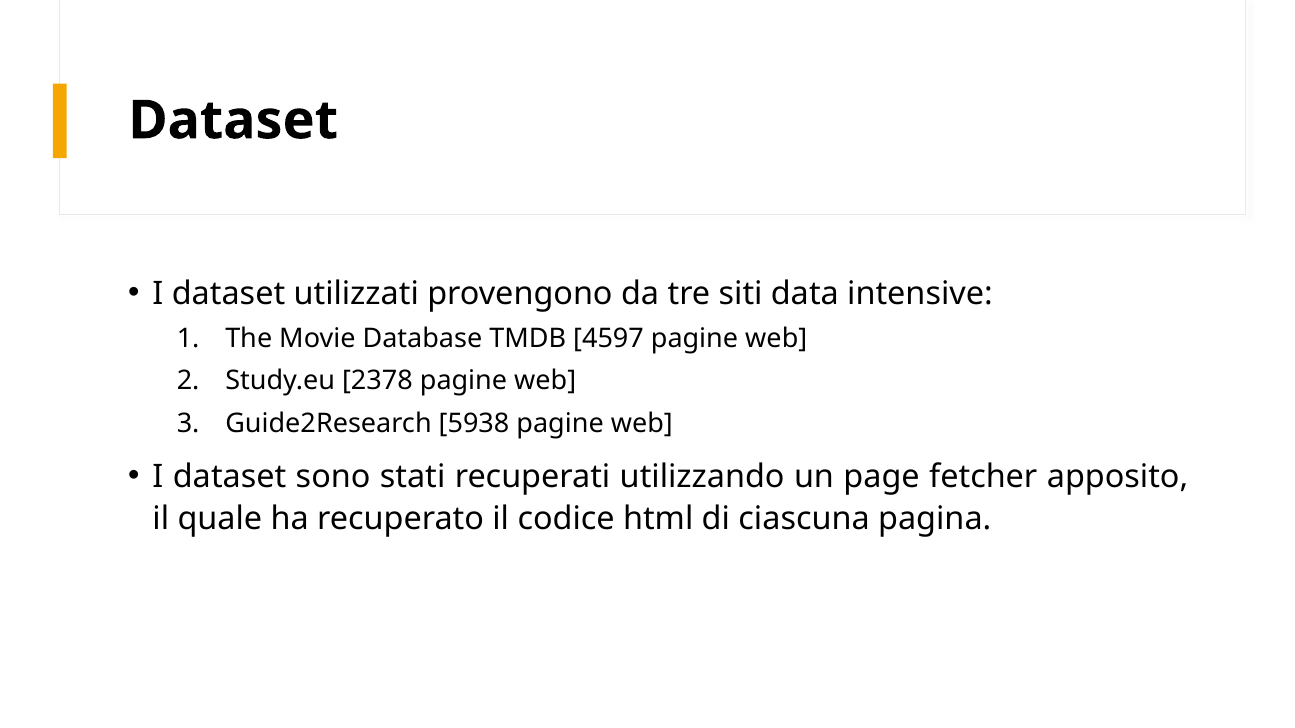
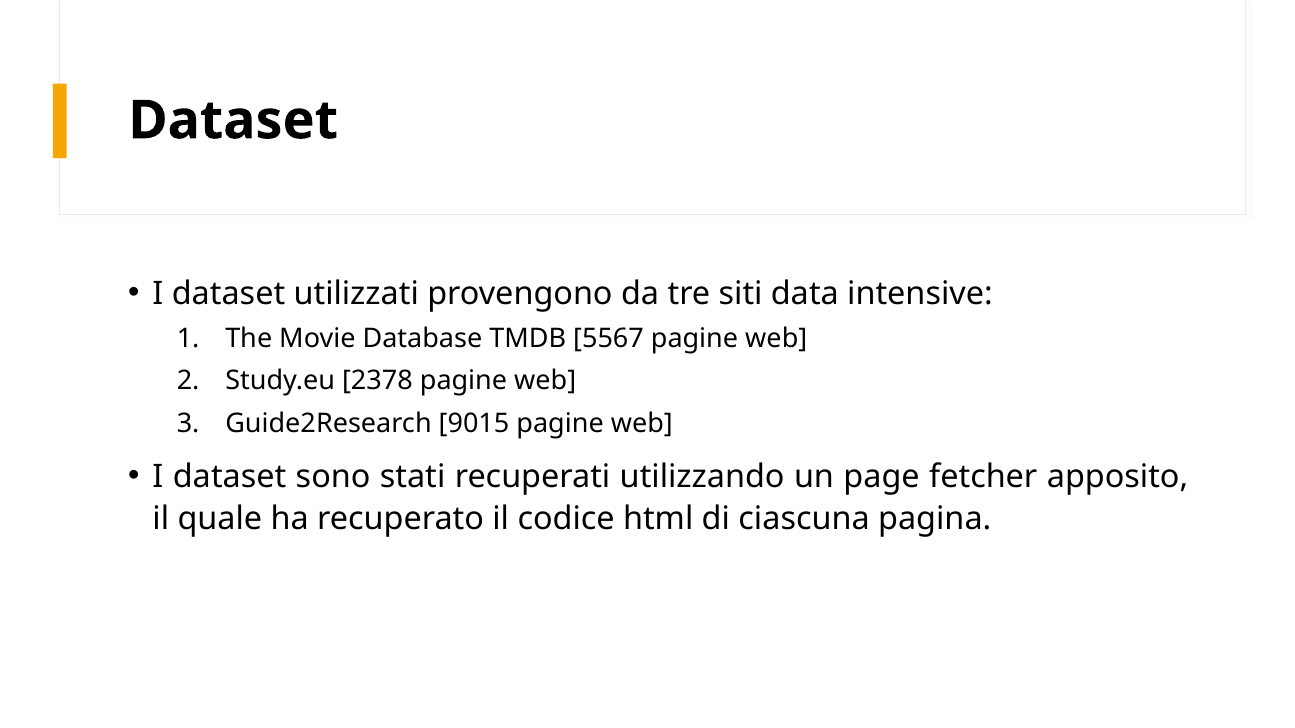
4597: 4597 -> 5567 (609, 339)
5938: 5938 -> 9015 (474, 423)
